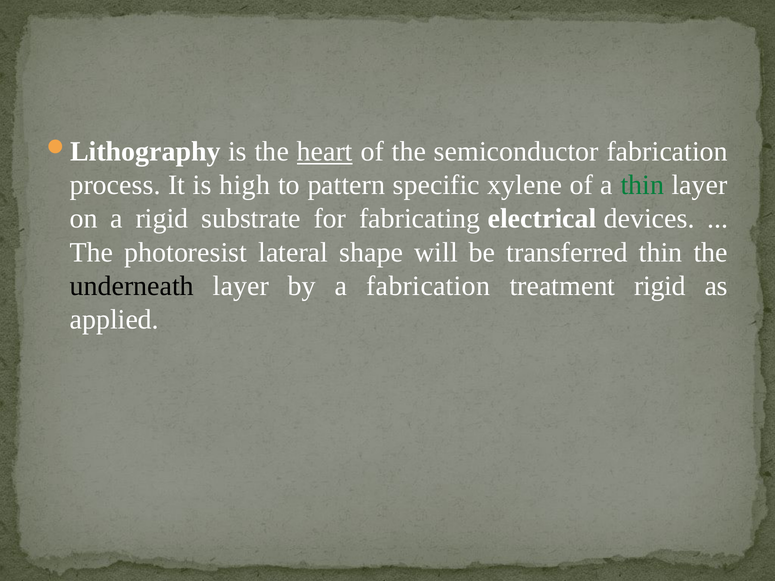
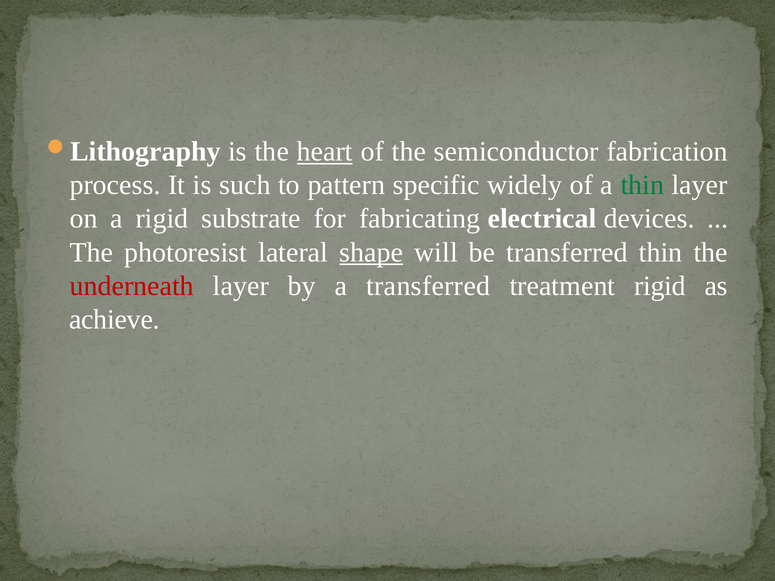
high: high -> such (245, 185)
xylene: xylene -> widely (525, 185)
shape underline: none -> present (371, 252)
underneath colour: black -> red (132, 286)
a fabrication: fabrication -> transferred (428, 286)
applied: applied -> achieve (114, 320)
